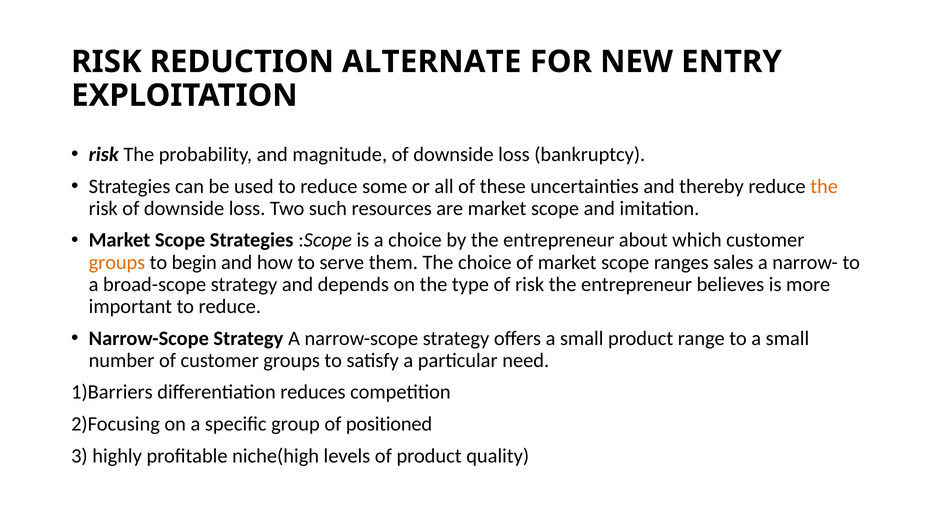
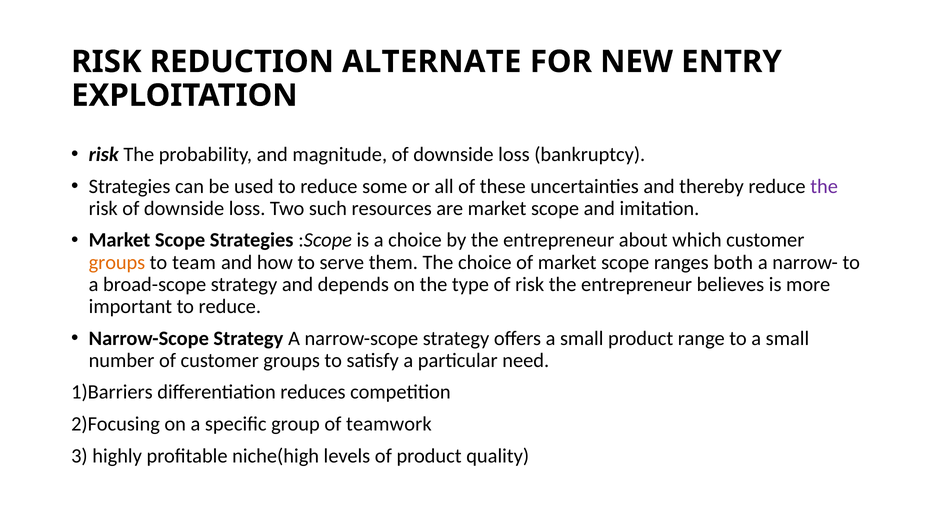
the colour: orange -> purple (824, 186)
begin: begin -> team (194, 262)
sales: sales -> both (733, 262)
positioned: positioned -> teamwork (389, 424)
